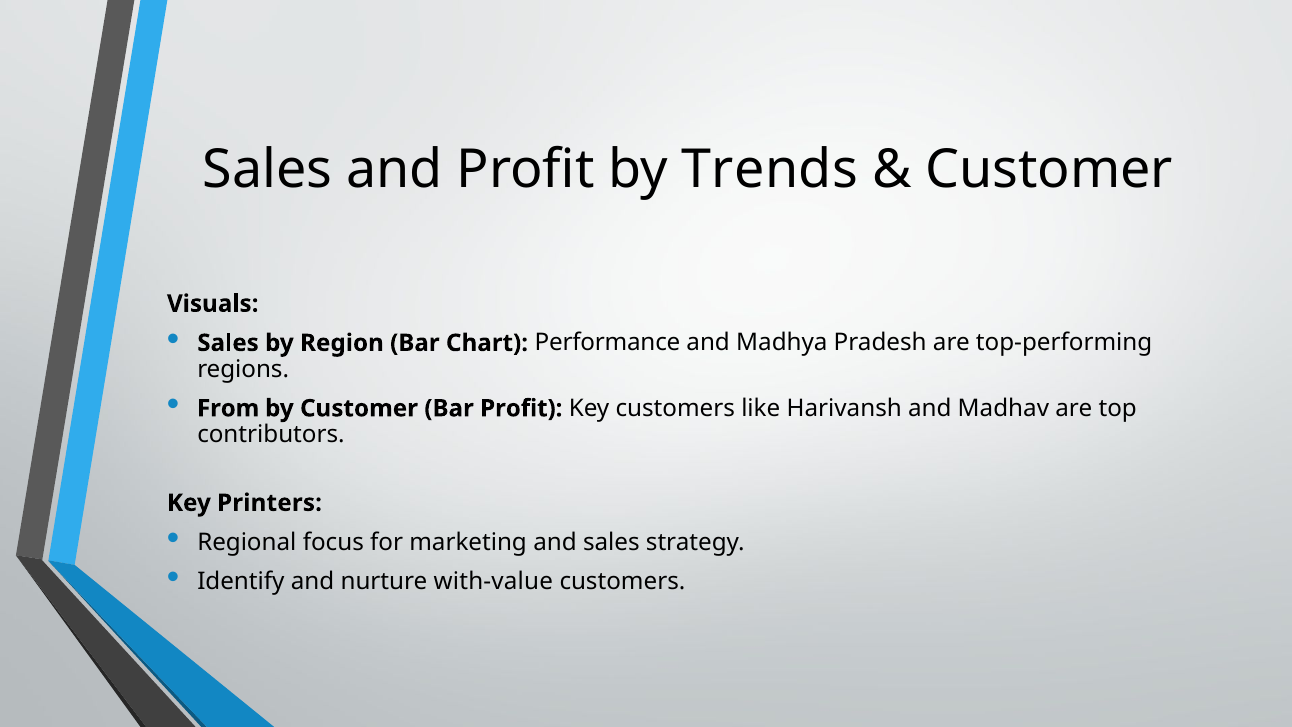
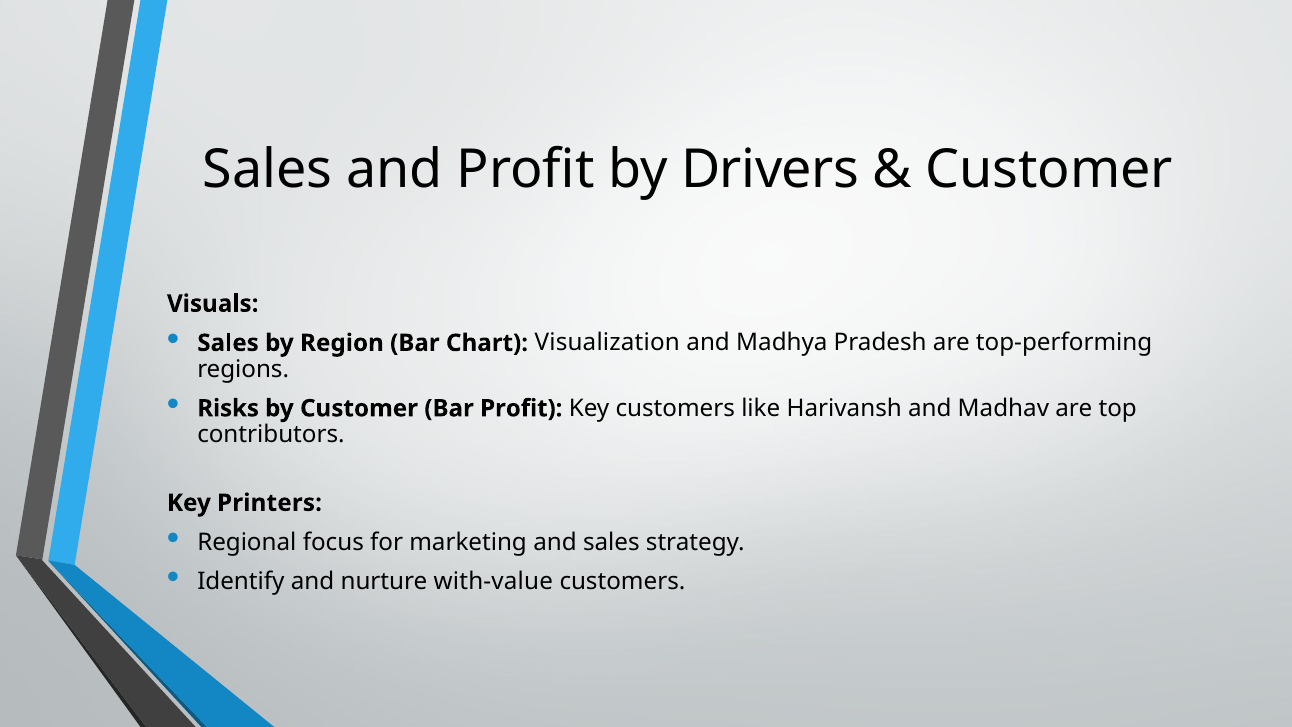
Trends: Trends -> Drivers (770, 169)
Performance: Performance -> Visualization (607, 343)
From: From -> Risks (228, 408)
